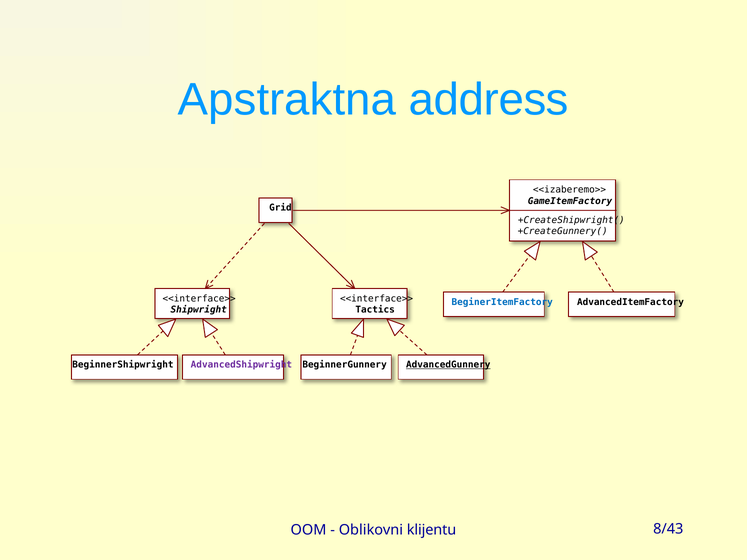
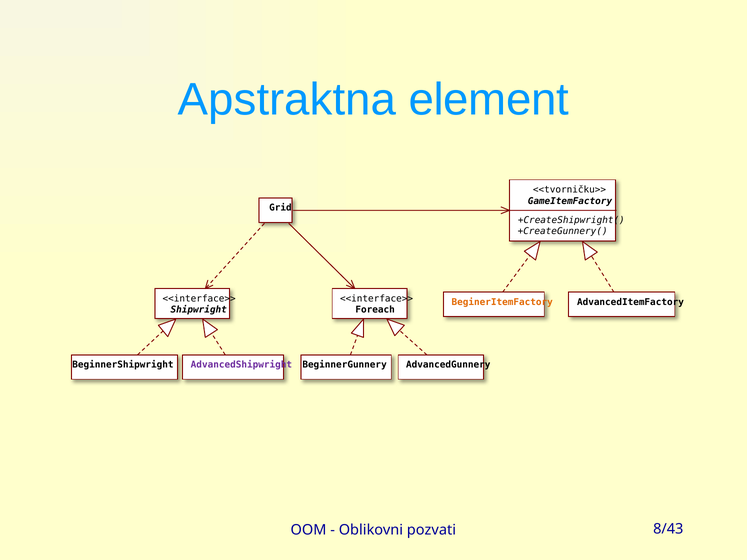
address: address -> element (489, 100)
<<izaberemo>>: <<izaberemo>> -> <<tvorničku>> (570, 190)
BeginerItemFactory colour: blue -> orange (502, 302)
Tactics: Tactics -> Foreach (375, 310)
AdvancedGunnery underline: present -> none (448, 365)
klijentu: klijentu -> pozvati (431, 530)
